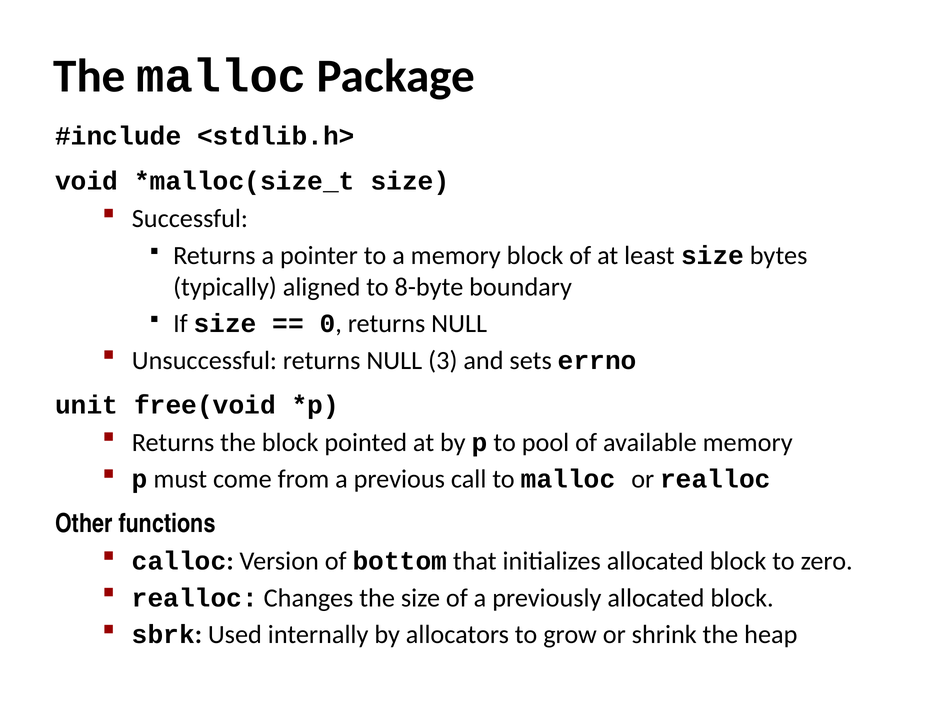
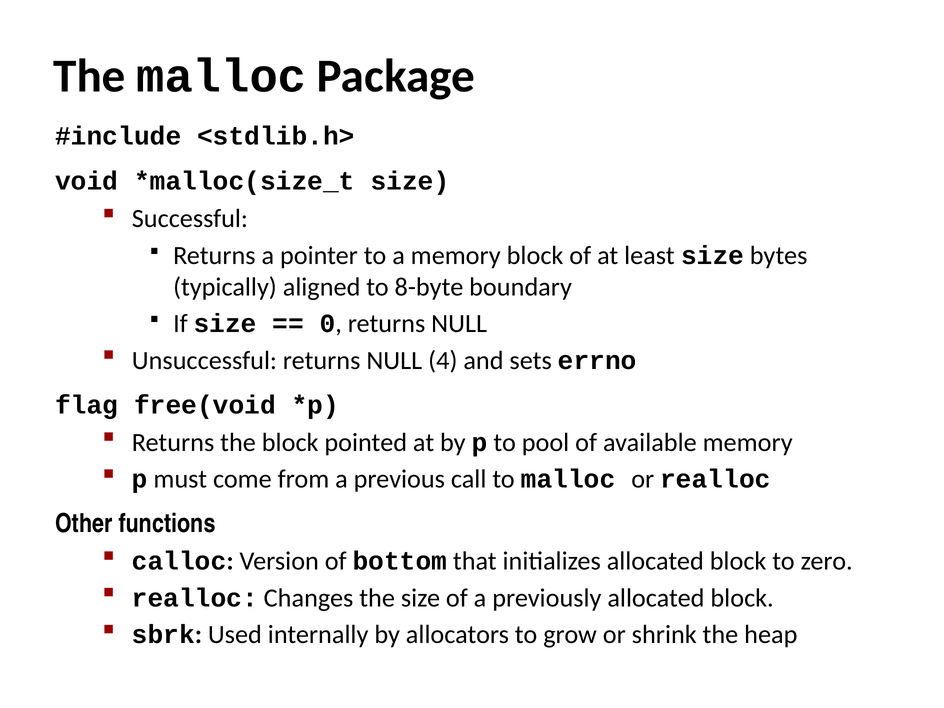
3: 3 -> 4 (443, 360)
unit: unit -> flag (87, 405)
